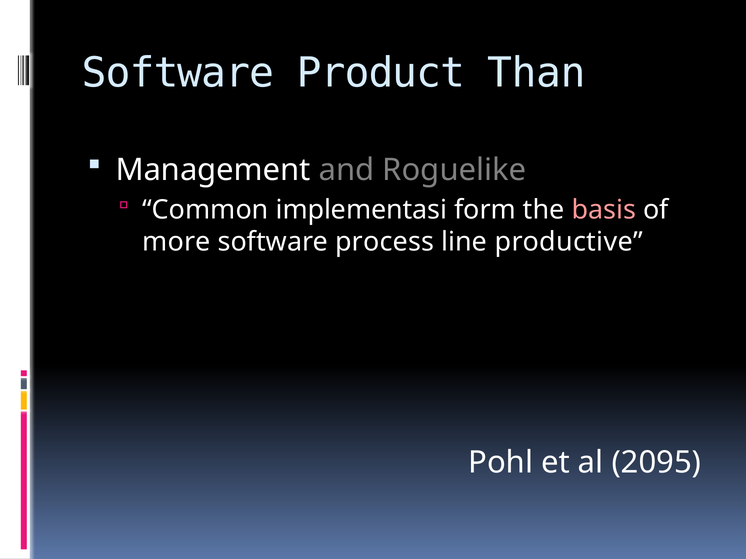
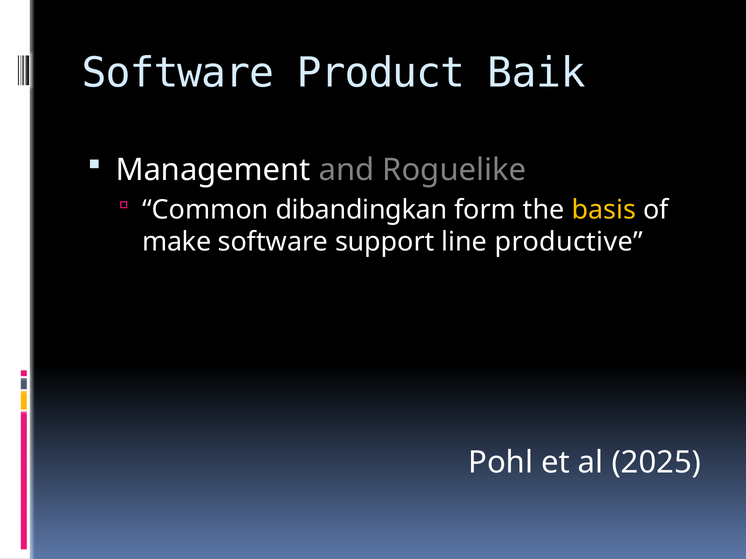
Than: Than -> Baik (537, 73)
implementasi: implementasi -> dibandingkan (362, 210)
basis colour: pink -> yellow (604, 210)
more: more -> make (177, 242)
process: process -> support (385, 242)
2095: 2095 -> 2025 (656, 463)
